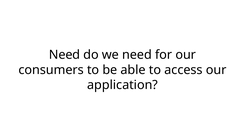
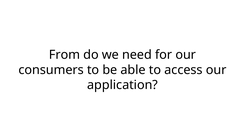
Need: Need -> From (64, 55)
